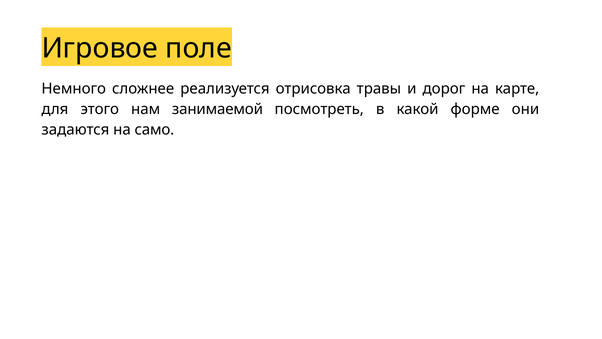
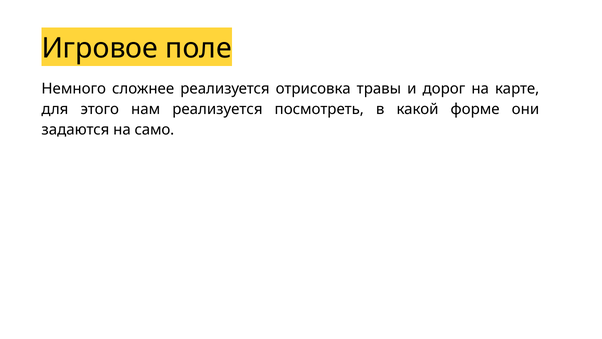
нам занимаемой: занимаемой -> реализуется (217, 109)
